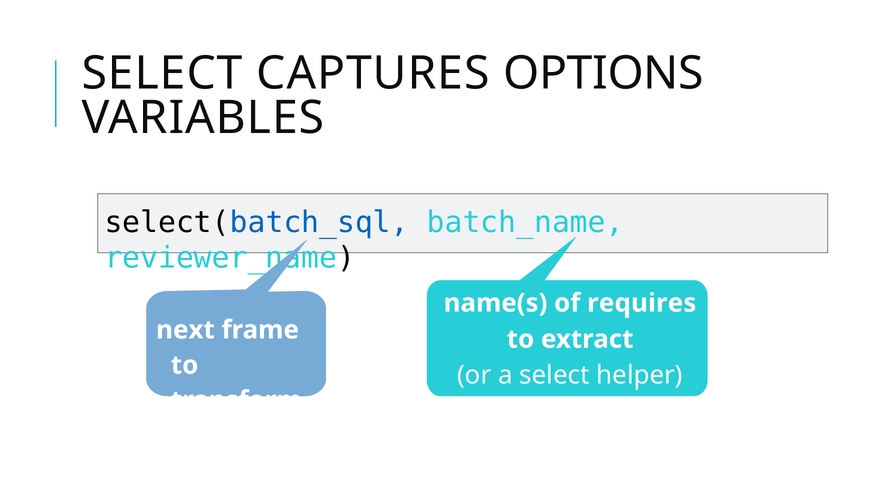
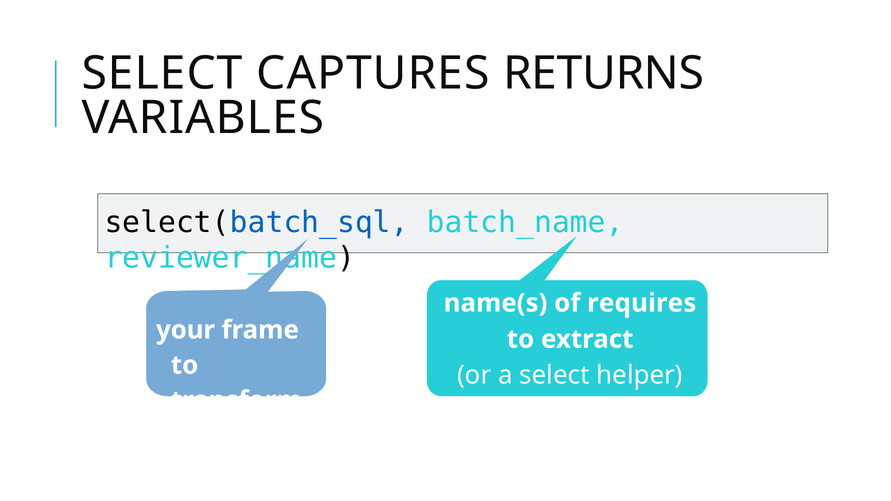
OPTIONS: OPTIONS -> RETURNS (604, 73)
next: next -> your (186, 330)
